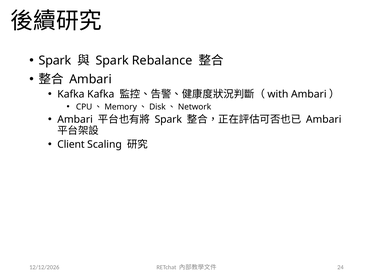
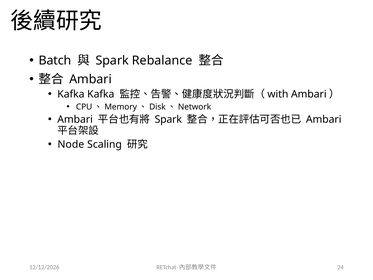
Spark: Spark -> Batch (55, 61)
Client: Client -> Node (71, 144)
